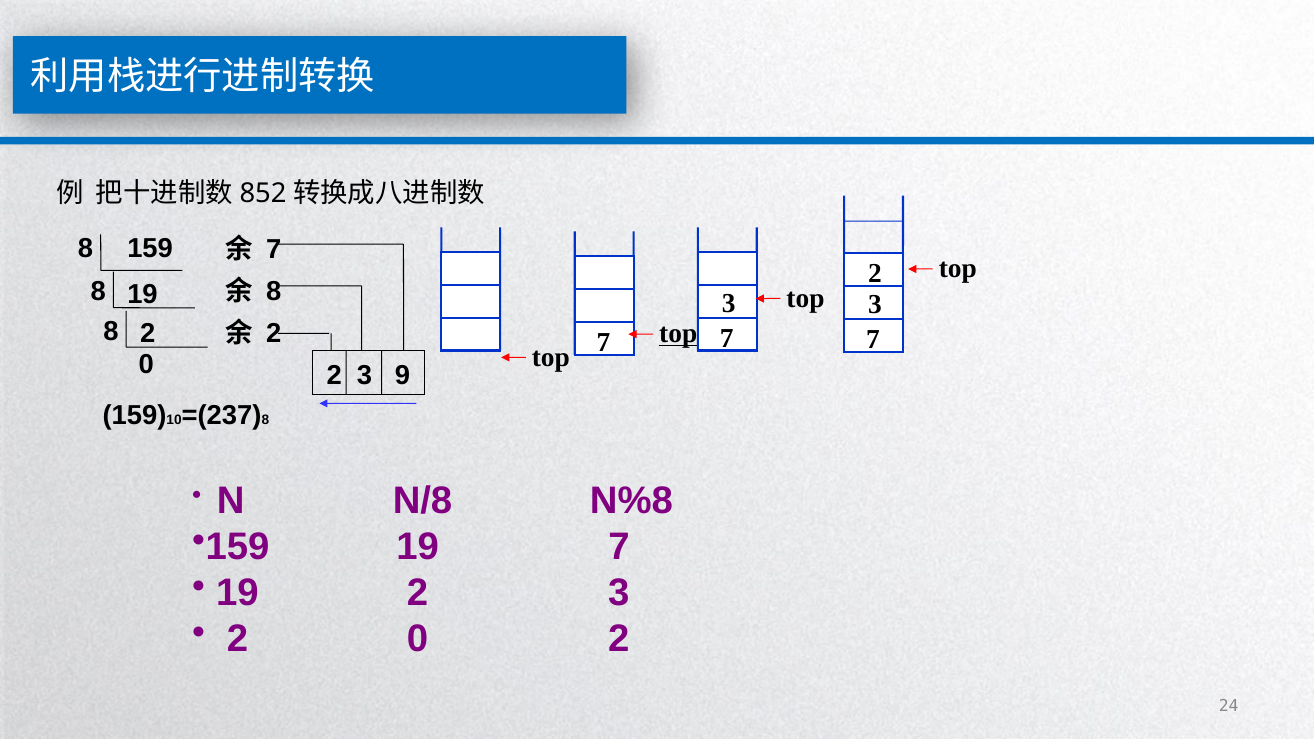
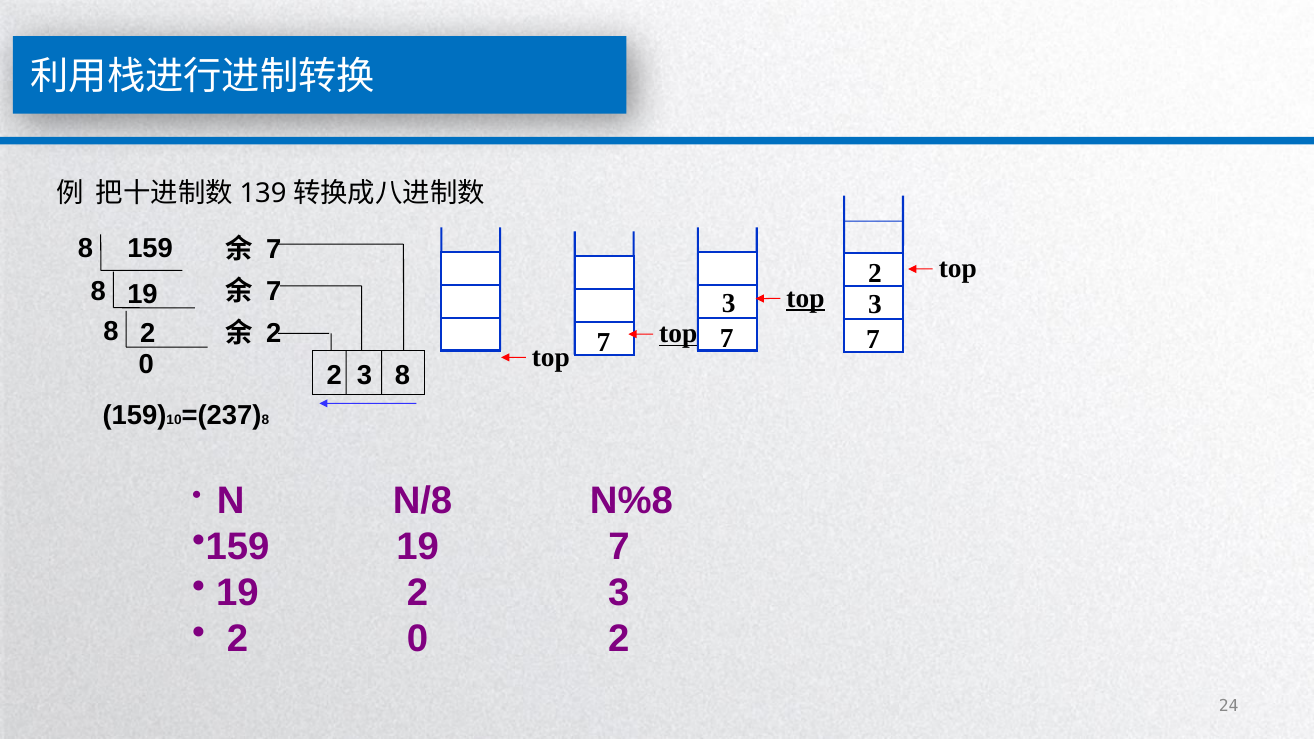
852: 852 -> 139 (263, 194)
8: 8 -> 7 (274, 291)
top underline: none -> present (806, 298)
3 9: 9 -> 8 (403, 376)
